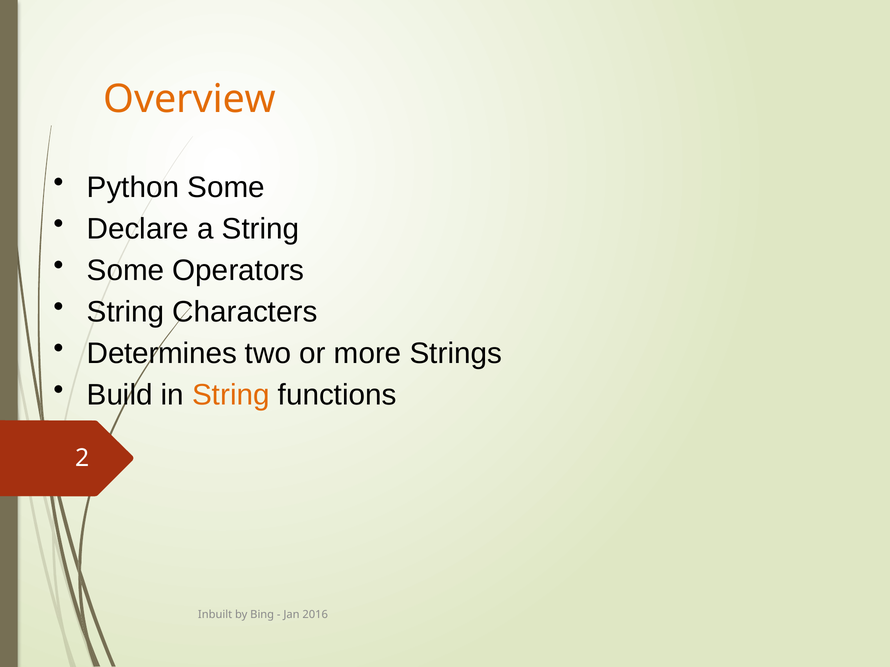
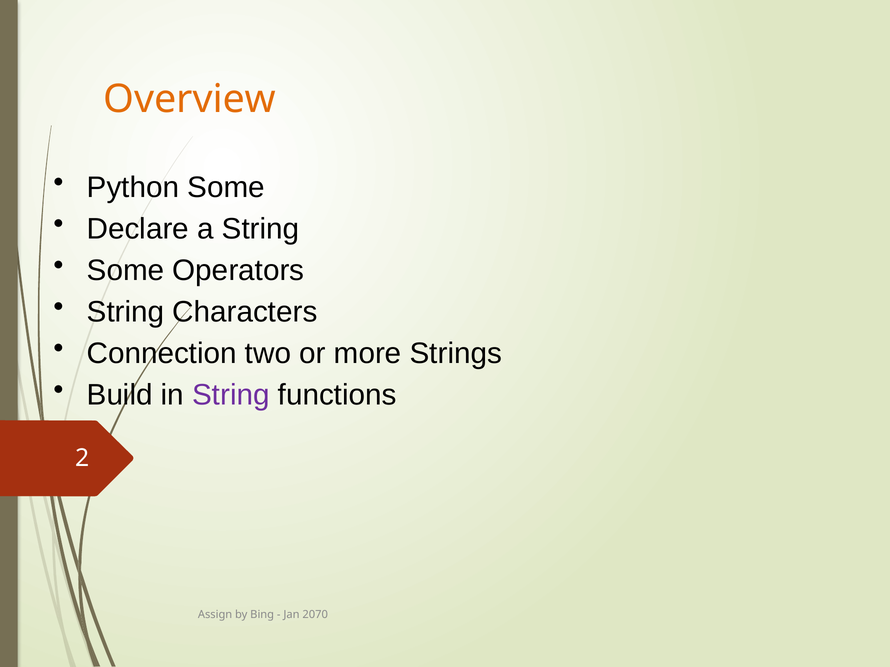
Determines: Determines -> Connection (162, 354)
String colour: orange -> purple (231, 395)
Inbuilt: Inbuilt -> Assign (215, 615)
2016: 2016 -> 2070 (315, 615)
